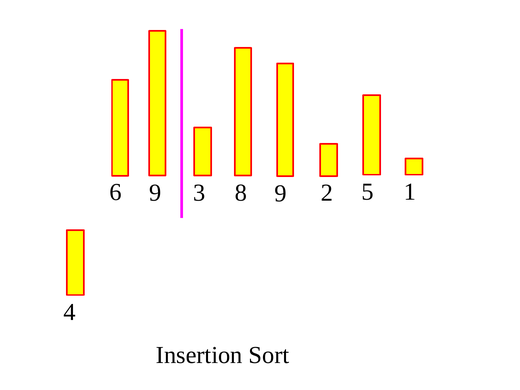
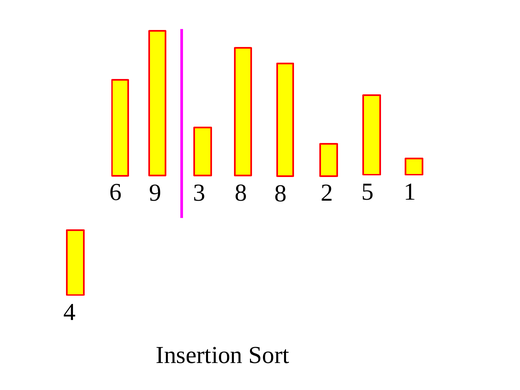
6 9: 9 -> 8 (281, 194)
